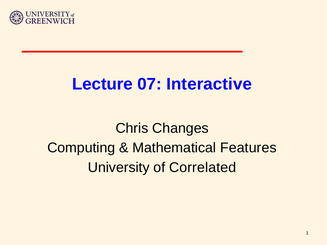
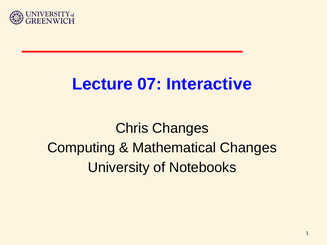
Mathematical Features: Features -> Changes (248, 148)
Correlated: Correlated -> Notebooks (203, 168)
